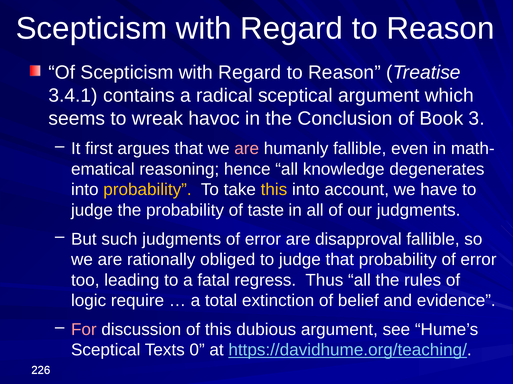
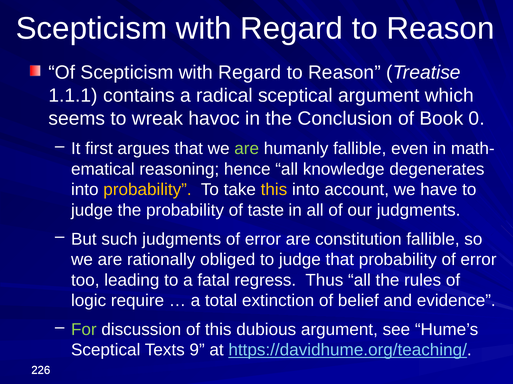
3.4.1: 3.4.1 -> 1.1.1 (73, 96)
3: 3 -> 0 (477, 119)
are colour: pink -> light green (247, 149)
disapproval: disapproval -> constitution (358, 240)
For colour: pink -> light green (84, 330)
0: 0 -> 9 (197, 351)
